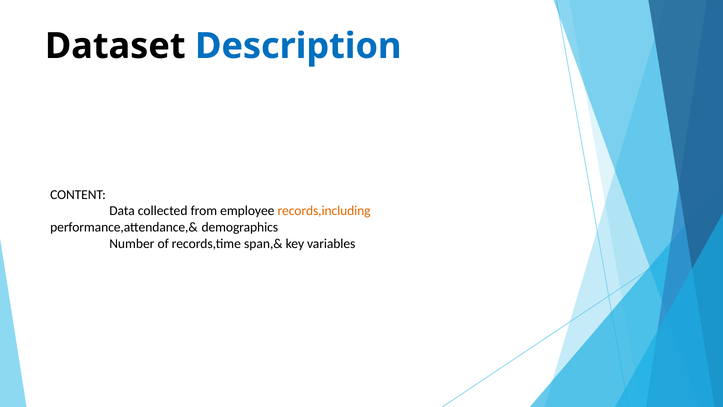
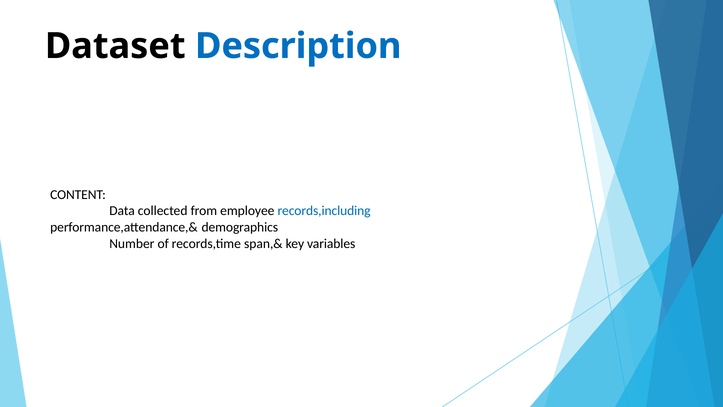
records,including colour: orange -> blue (324, 211)
